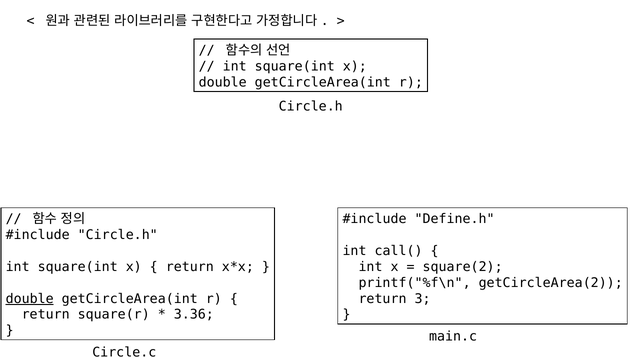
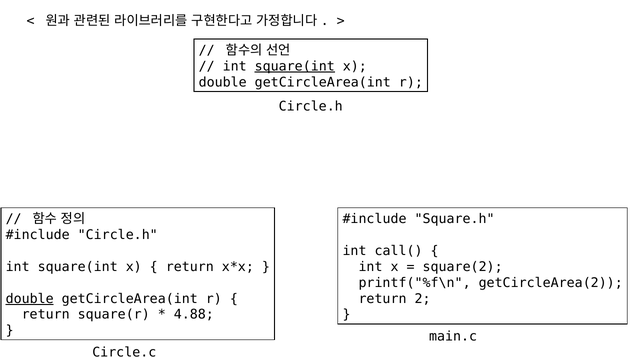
square(int underline: none -> present (295, 66)
Define.h: Define.h -> Square.h (455, 219)
3: 3 -> 2 (423, 299)
3.36: 3.36 -> 4.88 (194, 315)
